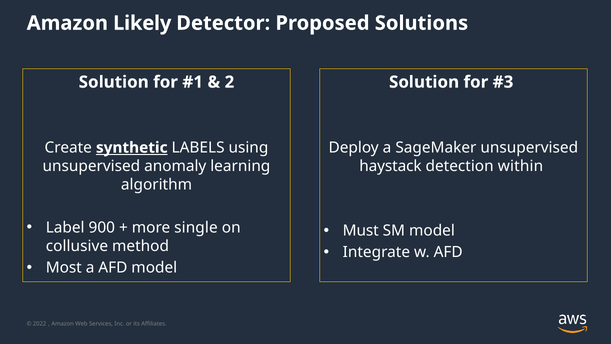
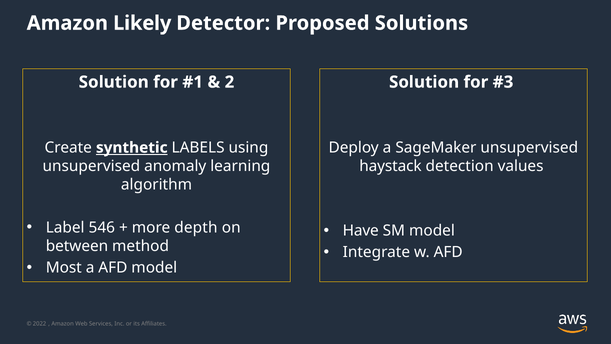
within: within -> values (521, 166)
900: 900 -> 546 (102, 228)
single: single -> depth (196, 228)
Must: Must -> Have (361, 231)
collusive: collusive -> between (77, 246)
